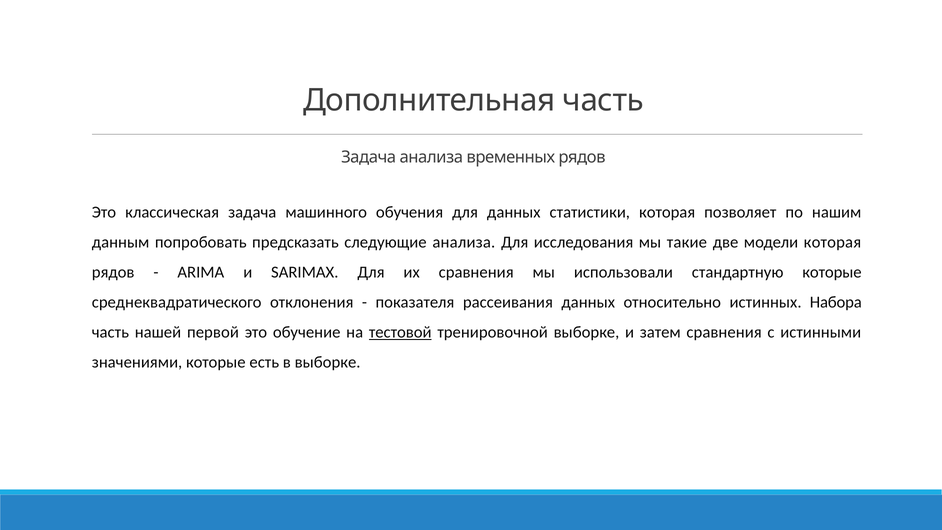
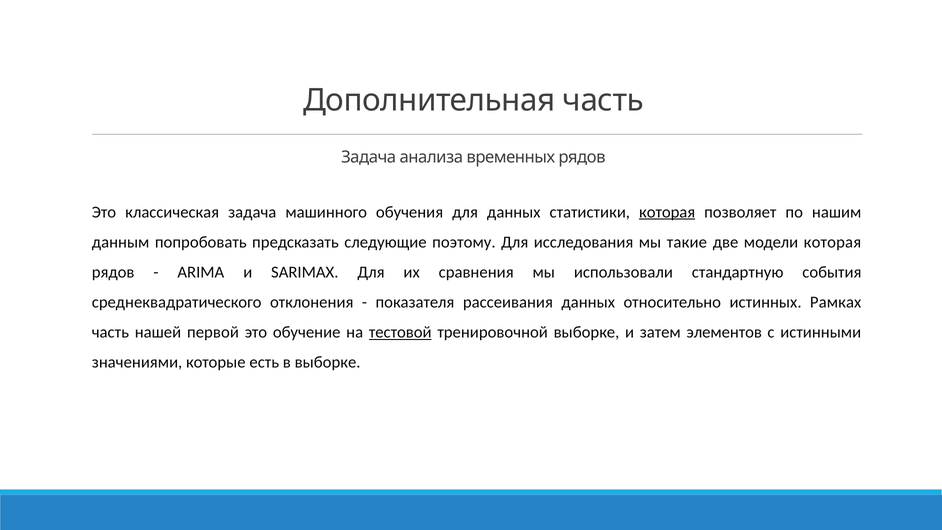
которая underline: none -> present (667, 212)
следующие анализа: анализа -> поэтому (464, 242)
стандартную которые: которые -> события (832, 272)
Набора: Набора -> Рамках (836, 302)
затем сравнения: сравнения -> элементов (724, 332)
